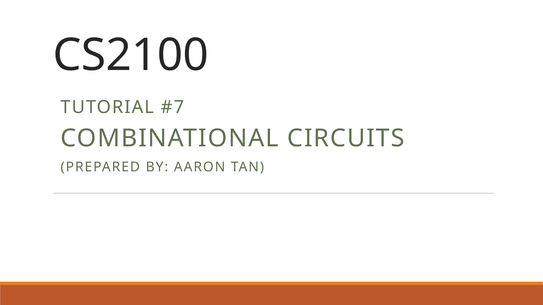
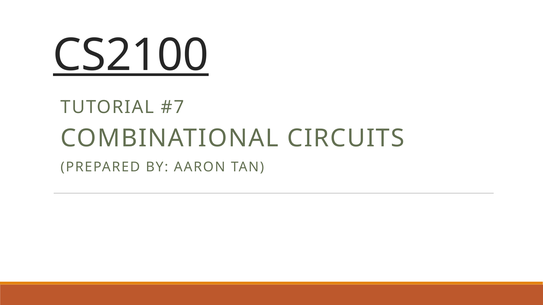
CS2100 underline: none -> present (131, 55)
